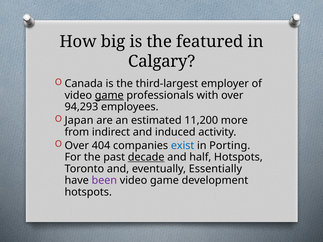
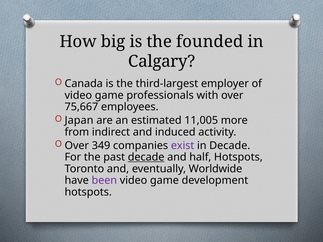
featured: featured -> founded (210, 42)
game underline: present -> none (109, 95)
94,293: 94,293 -> 75,667 (81, 107)
11,200: 11,200 -> 11,005 (201, 120)
404: 404 -> 349 (101, 146)
exist colour: blue -> purple (183, 146)
in Porting: Porting -> Decade (230, 146)
Essentially: Essentially -> Worldwide (215, 169)
